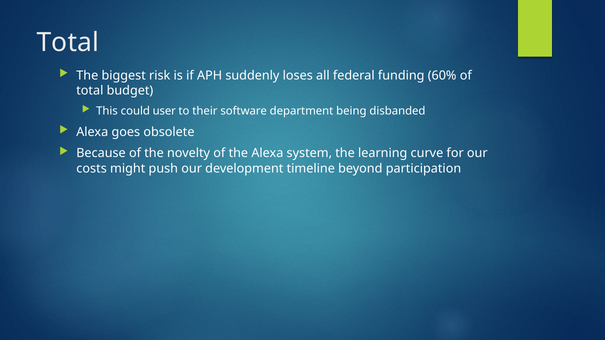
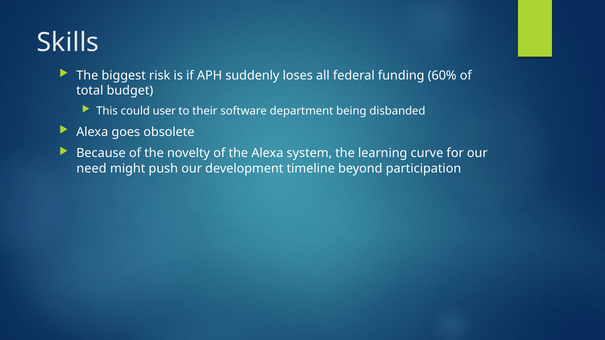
Total: Total -> Skills (68, 42)
costs: costs -> need (92, 169)
